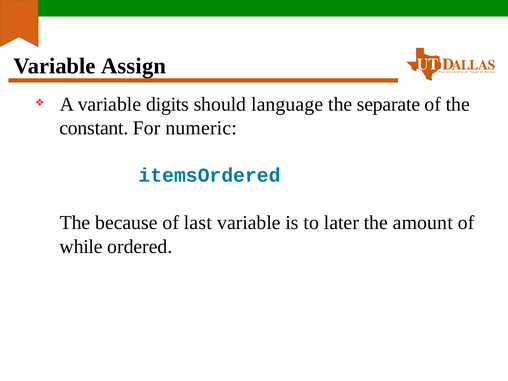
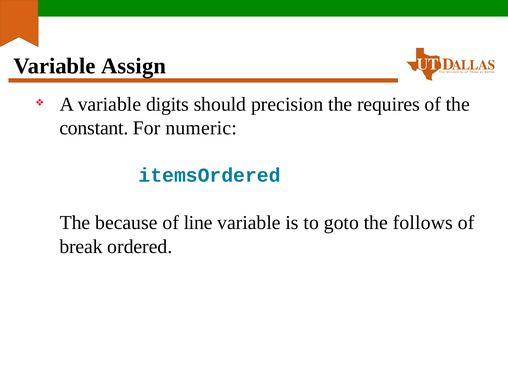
language: language -> precision (287, 104)
separate: separate -> requires (388, 104)
last: last -> line (198, 223)
later: later -> goto (341, 223)
amount: amount -> follows (423, 223)
while: while -> break (81, 246)
